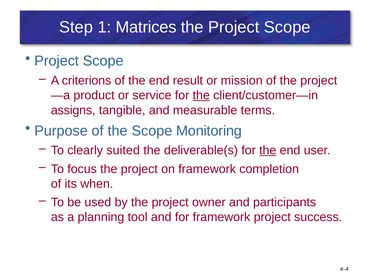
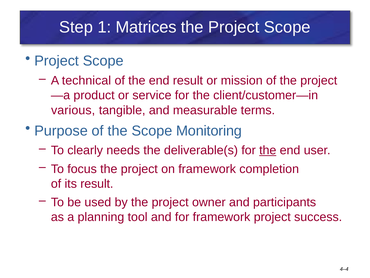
criterions: criterions -> technical (86, 80)
the underline: present -> none (201, 95)
assigns: assigns -> various (73, 110)
suited: suited -> needs (123, 150)
its when: when -> result (97, 183)
